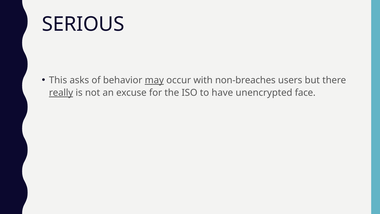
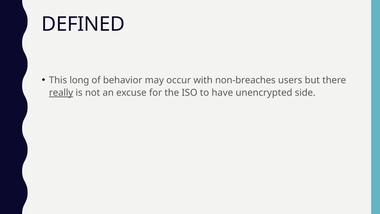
SERIOUS: SERIOUS -> DEFINED (83, 24)
asks: asks -> long (79, 80)
may underline: present -> none (154, 80)
face: face -> side (305, 93)
